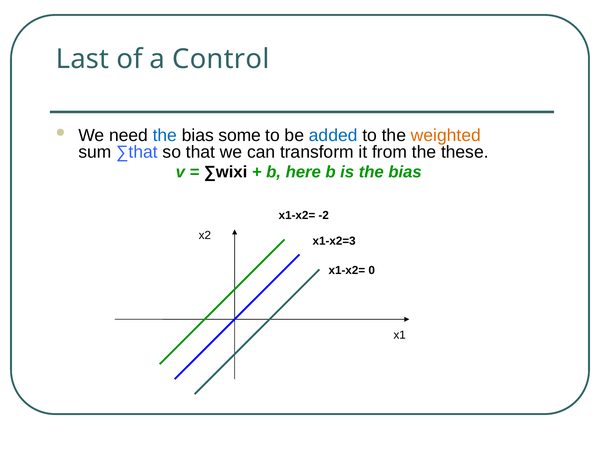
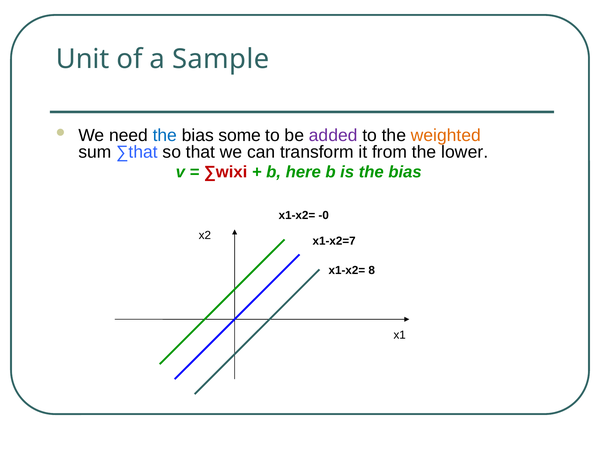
Last: Last -> Unit (83, 59)
Control: Control -> Sample (221, 59)
added colour: blue -> purple (333, 135)
these: these -> lower (465, 152)
∑wixi colour: black -> red (226, 172)
-2: -2 -> -0 (324, 215)
x1-x2=3: x1-x2=3 -> x1-x2=7 (334, 241)
0: 0 -> 8 (372, 270)
